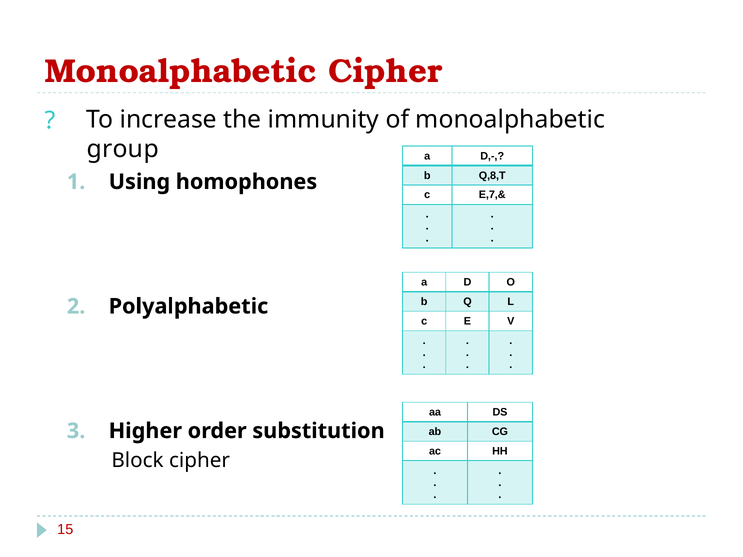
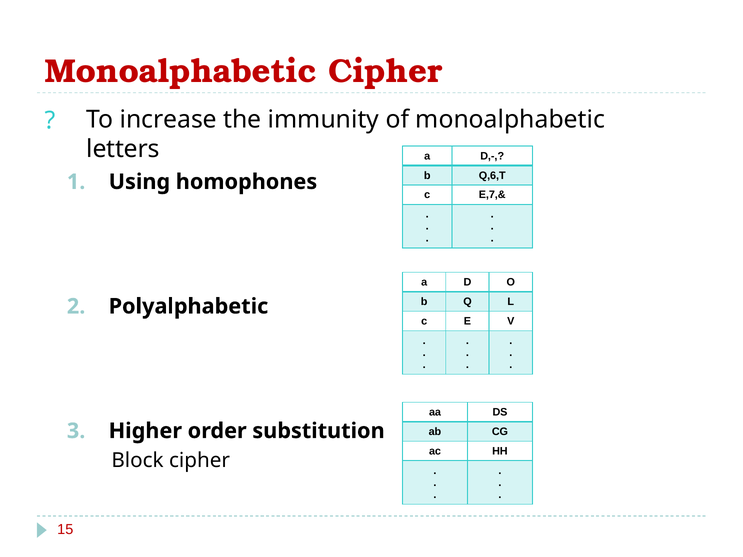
group: group -> letters (123, 149)
Q,8,T: Q,8,T -> Q,6,T (492, 176)
